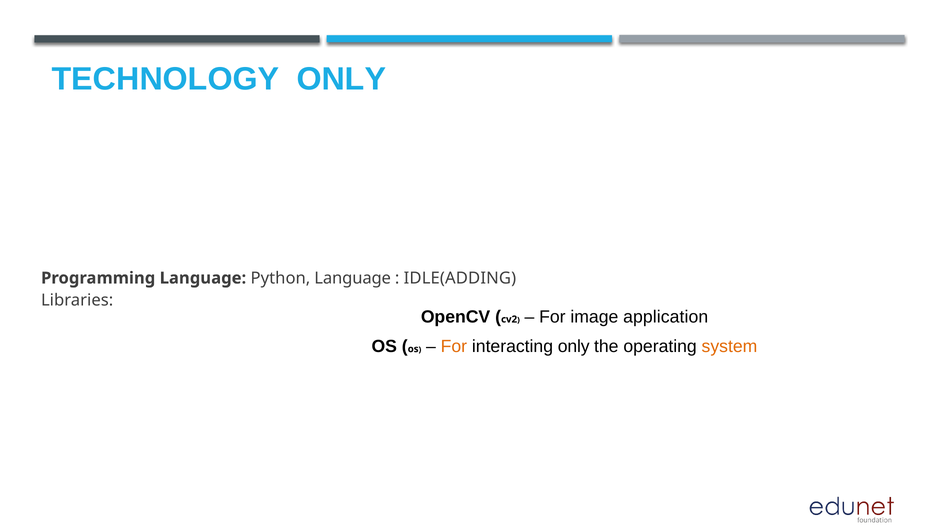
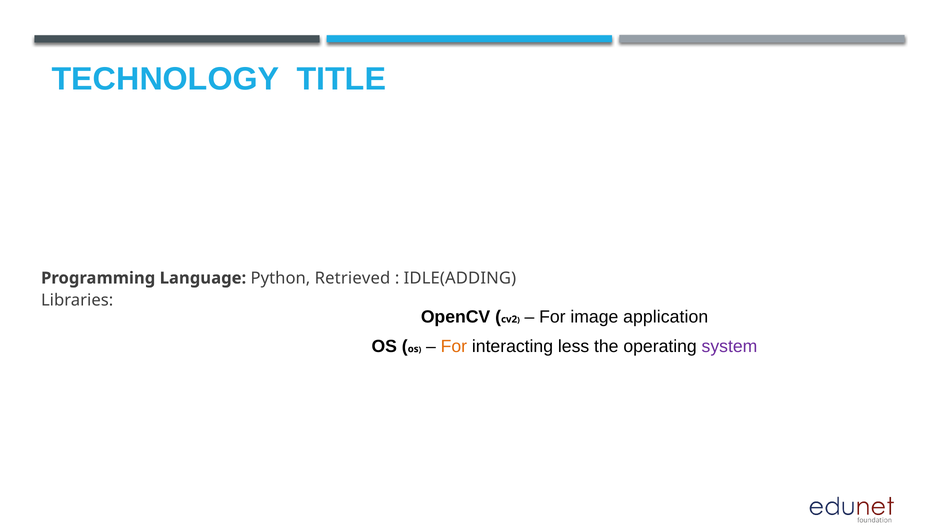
TECHNOLOGY ONLY: ONLY -> TITLE (341, 79)
Python Language: Language -> Retrieved (353, 278)
interacting only: only -> less (574, 346)
system colour: orange -> purple (729, 346)
